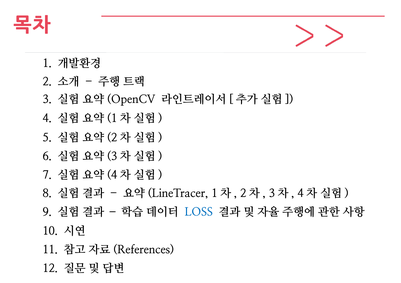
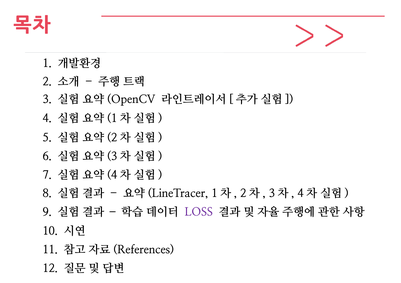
LOSS colour: blue -> purple (199, 212)
